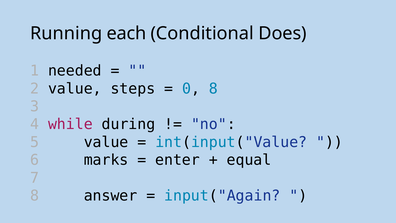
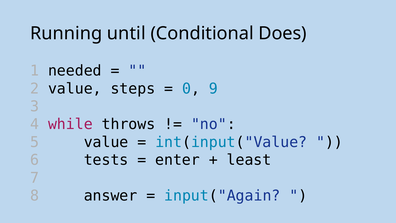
each: each -> until (126, 33)
0 8: 8 -> 9 (213, 89)
during: during -> throws (128, 124)
marks: marks -> tests (106, 160)
equal: equal -> least (249, 160)
